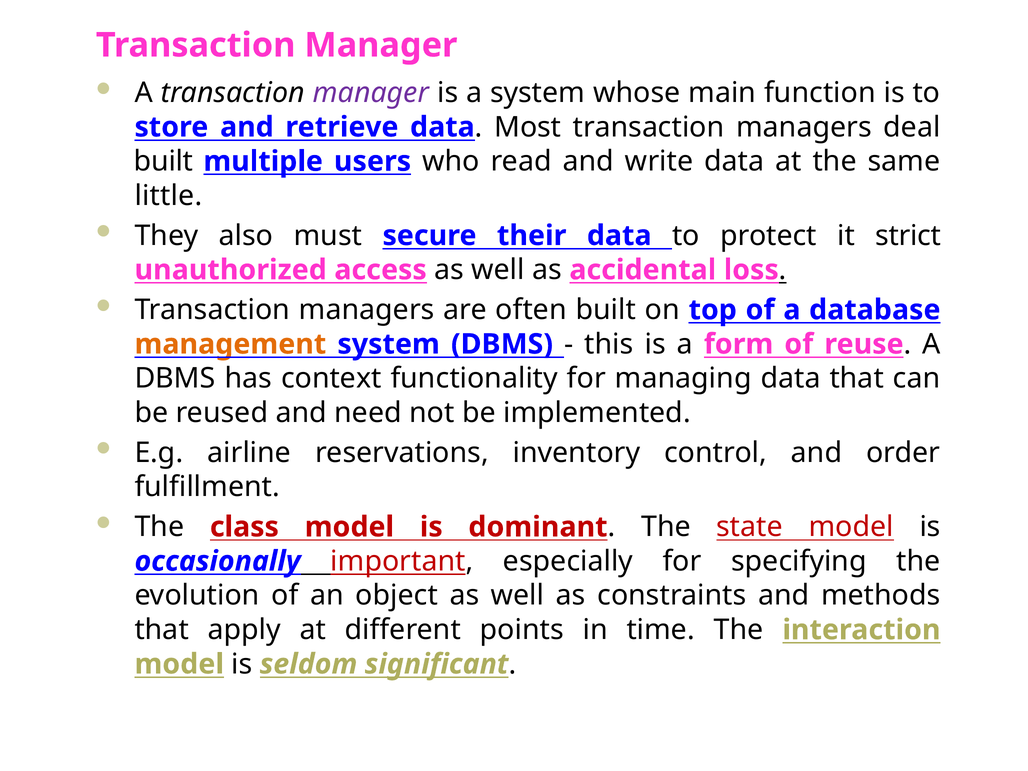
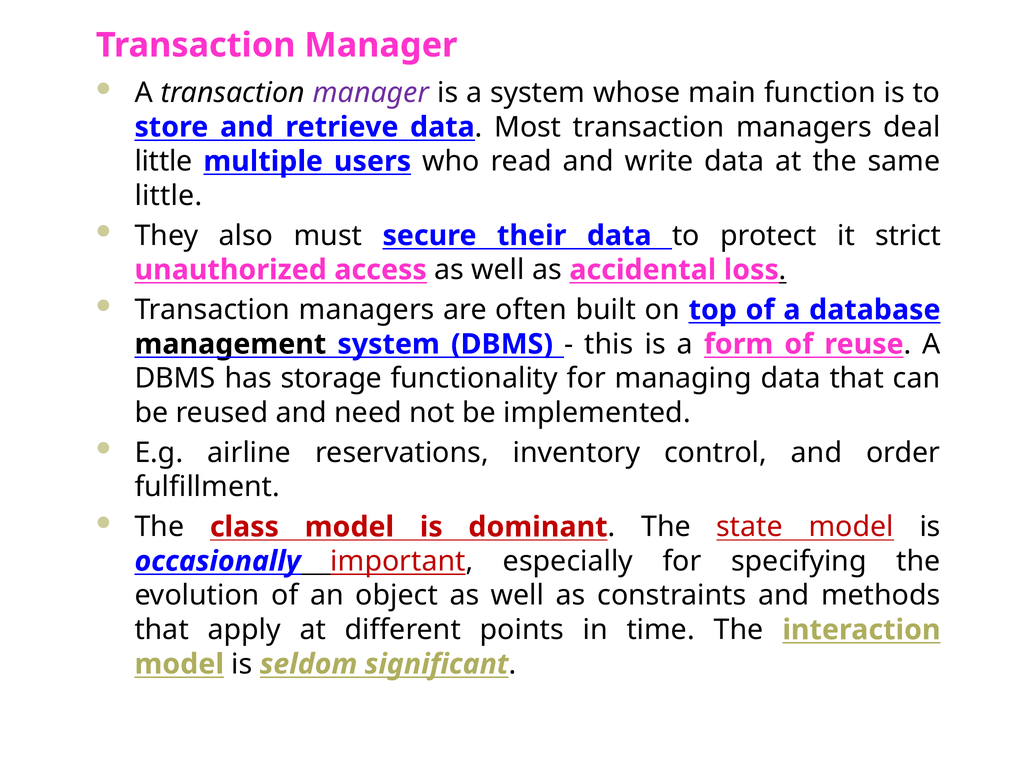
built: built -> little (164, 161)
management colour: orange -> black (230, 344)
context: context -> storage (331, 378)
